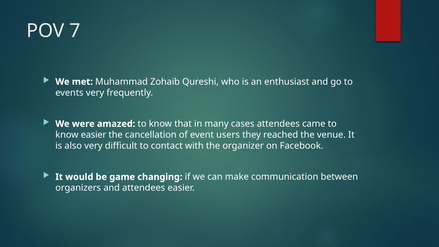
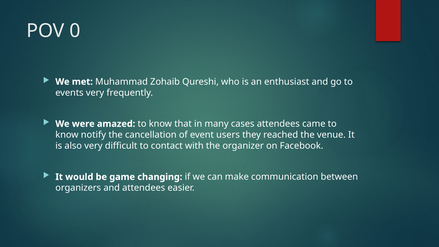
7: 7 -> 0 (75, 31)
know easier: easier -> notify (93, 135)
